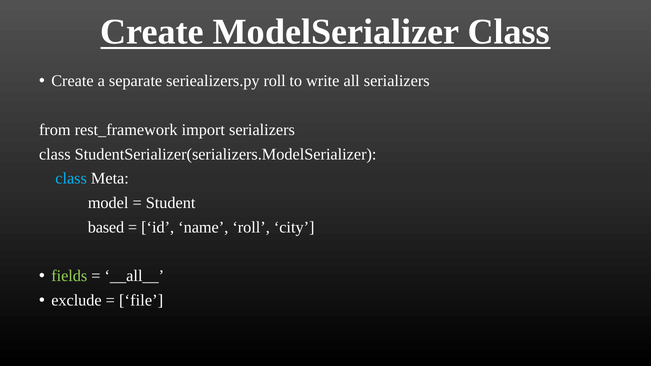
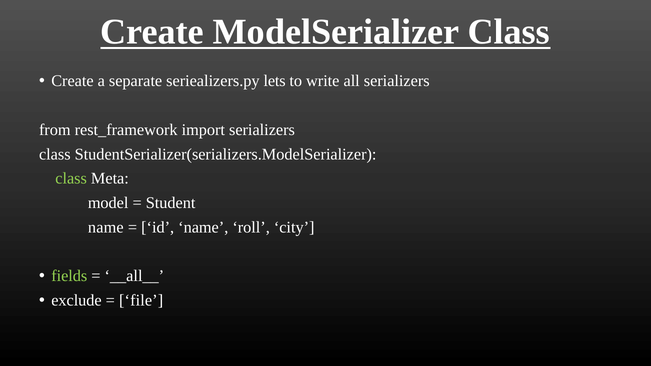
seriealizers.py roll: roll -> lets (275, 81)
class colour: light blue -> light green (71, 179)
based: based -> name (106, 227)
